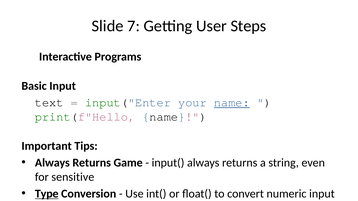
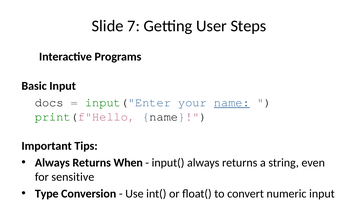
text: text -> docs (49, 103)
Game: Game -> When (128, 163)
Type underline: present -> none (47, 194)
